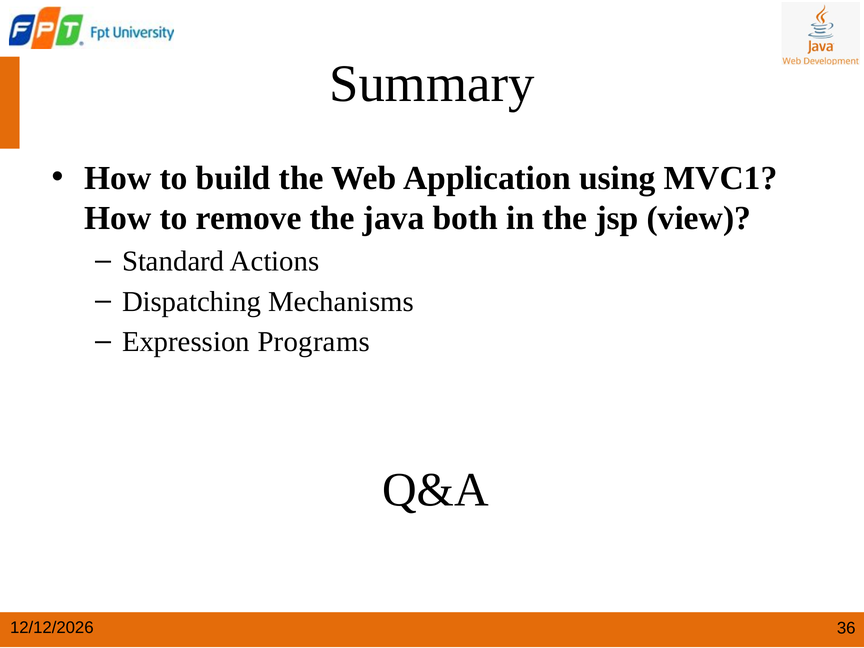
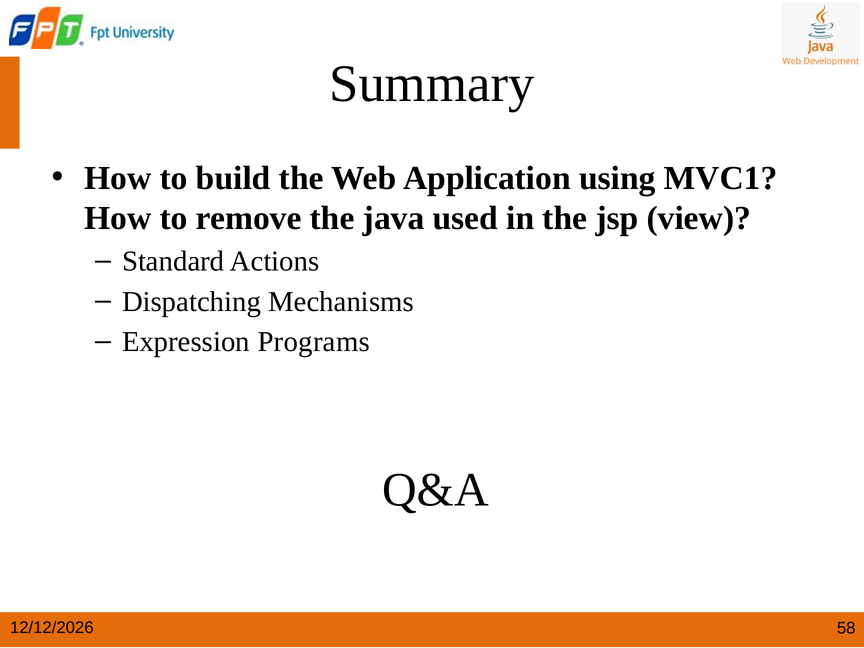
both: both -> used (465, 218)
36: 36 -> 58 (846, 628)
